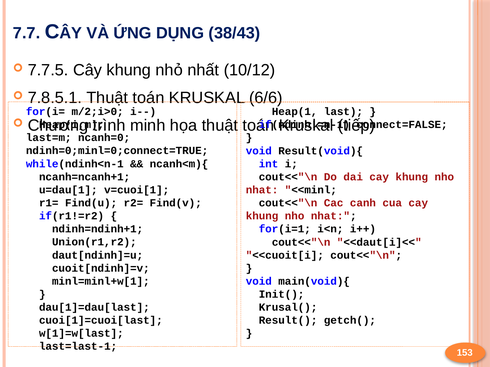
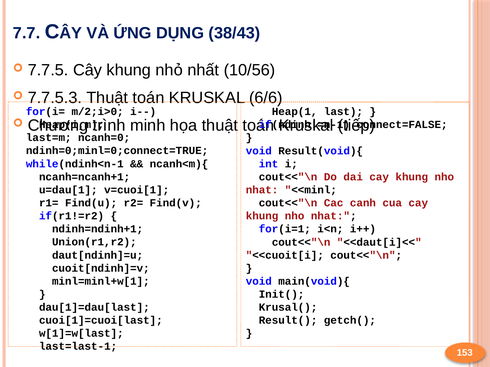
10/12: 10/12 -> 10/56 (250, 70)
7.8.5.1: 7.8.5.1 -> 7.7.5.3 (55, 98)
